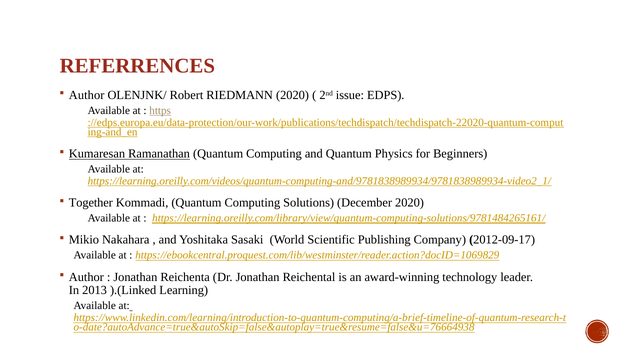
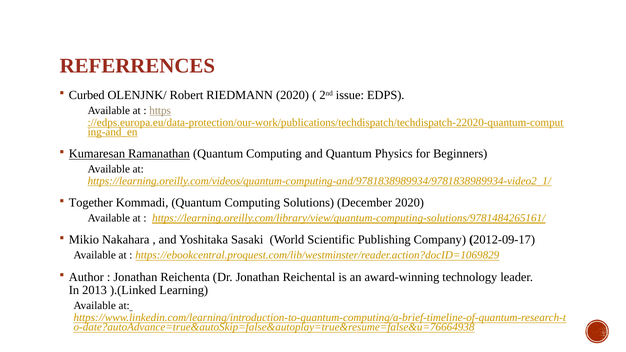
Author: Author -> Curbed (87, 95)
